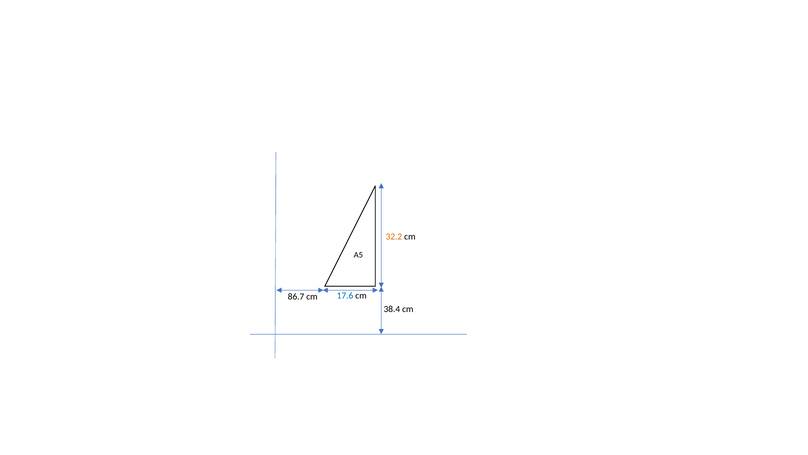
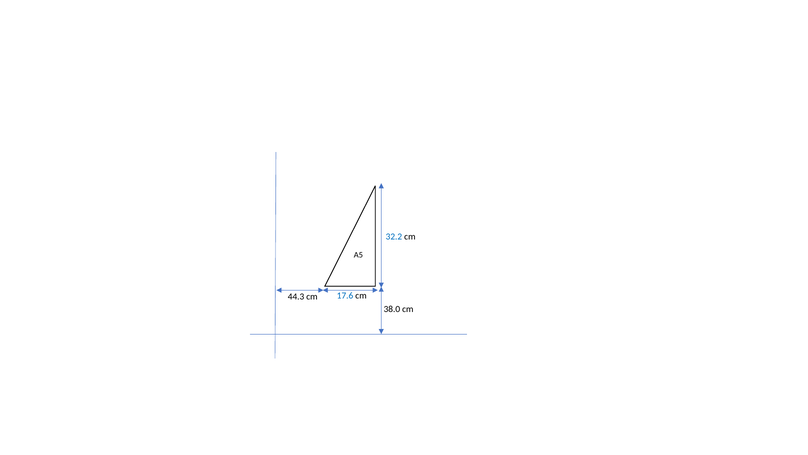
32.2 colour: orange -> blue (394, 236)
86.7: 86.7 -> 44.3 (296, 297)
38.4: 38.4 -> 38.0 (392, 309)
